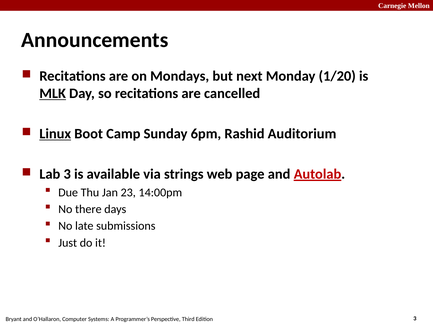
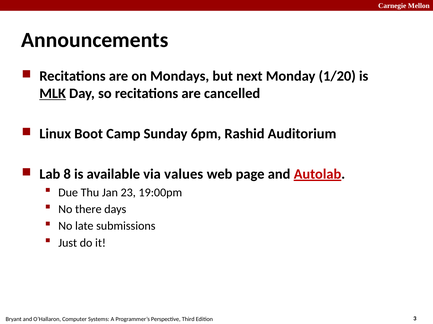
Linux underline: present -> none (55, 134)
Lab 3: 3 -> 8 (67, 174)
strings: strings -> values (184, 174)
14:00pm: 14:00pm -> 19:00pm (160, 193)
